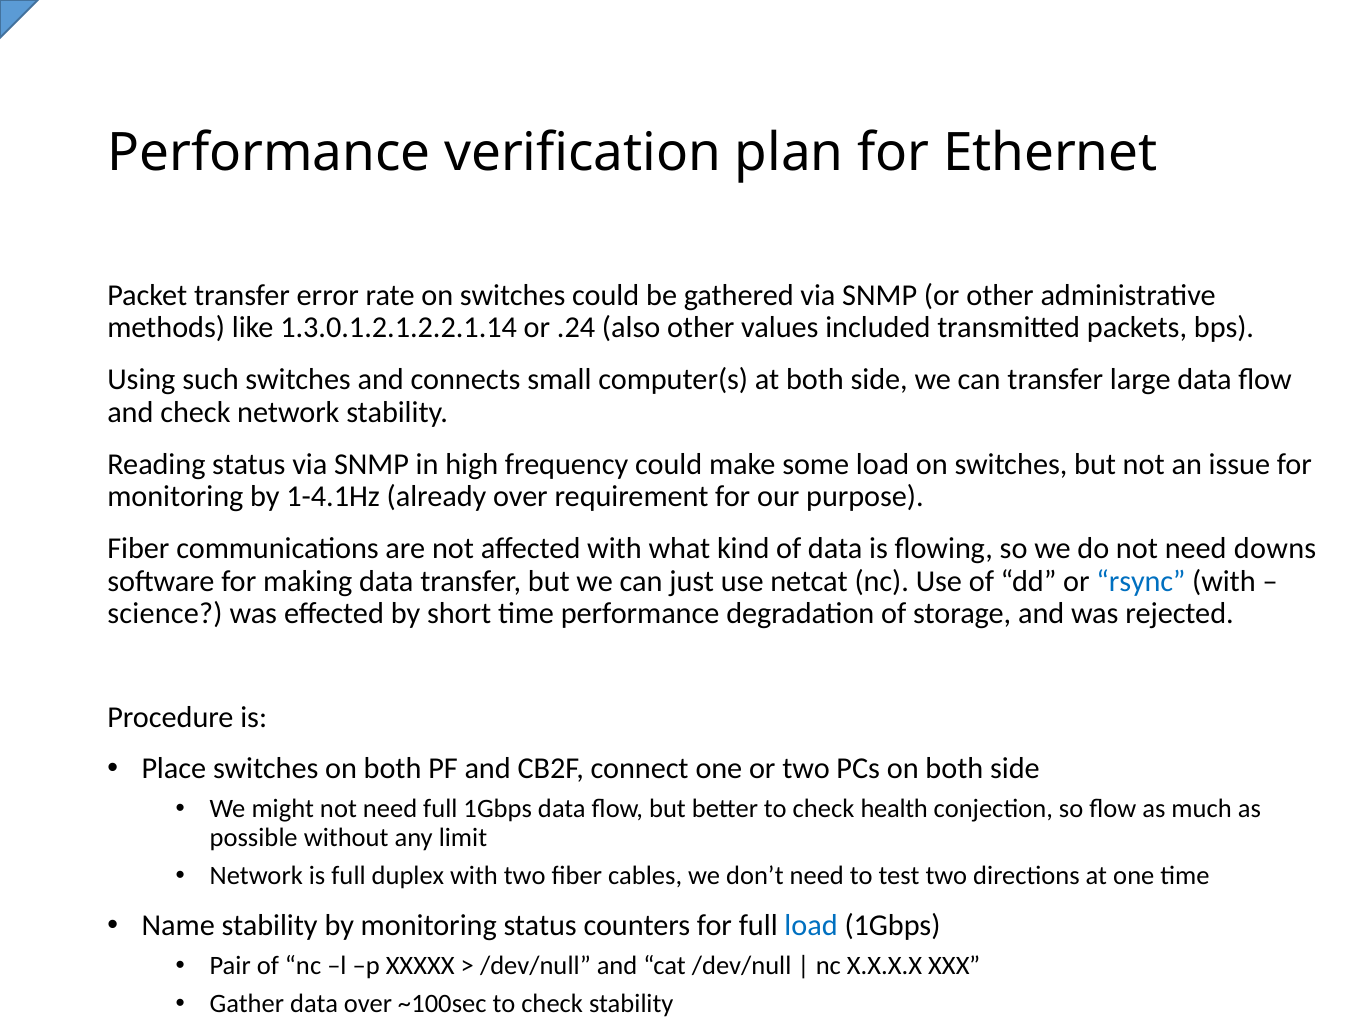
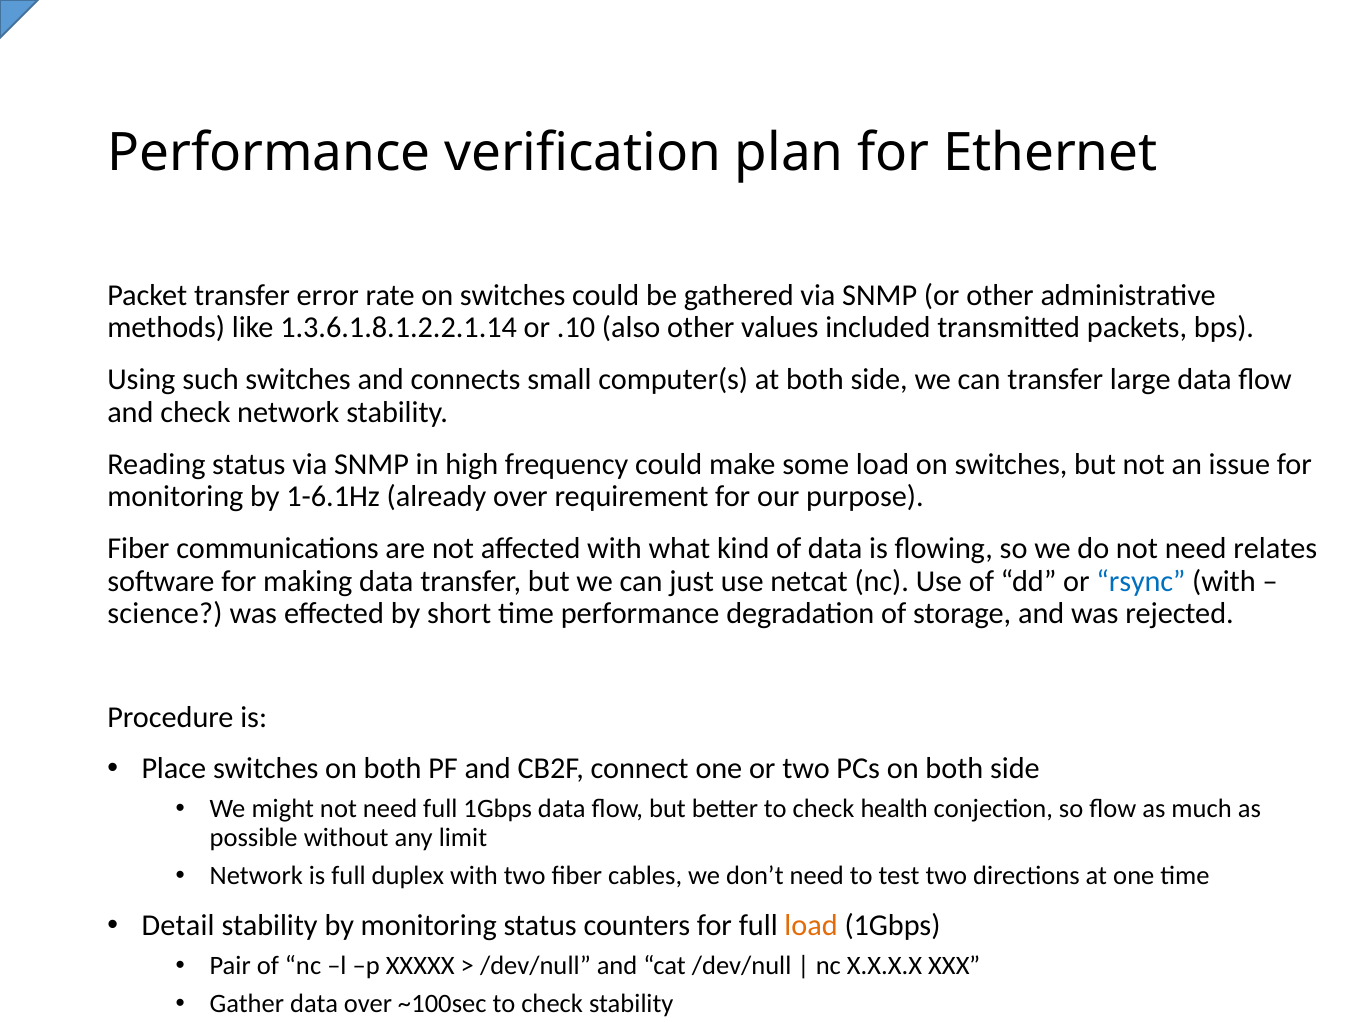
1.3.0.1.2.1.2.2.1.14: 1.3.0.1.2.1.2.2.1.14 -> 1.3.6.1.8.1.2.2.1.14 (399, 328)
.24: .24 -> .10 (576, 328)
1-4.1Hz: 1-4.1Hz -> 1-6.1Hz (333, 497)
downs: downs -> relates (1275, 548)
Name: Name -> Detail (178, 925)
load colour: blue -> orange (811, 925)
